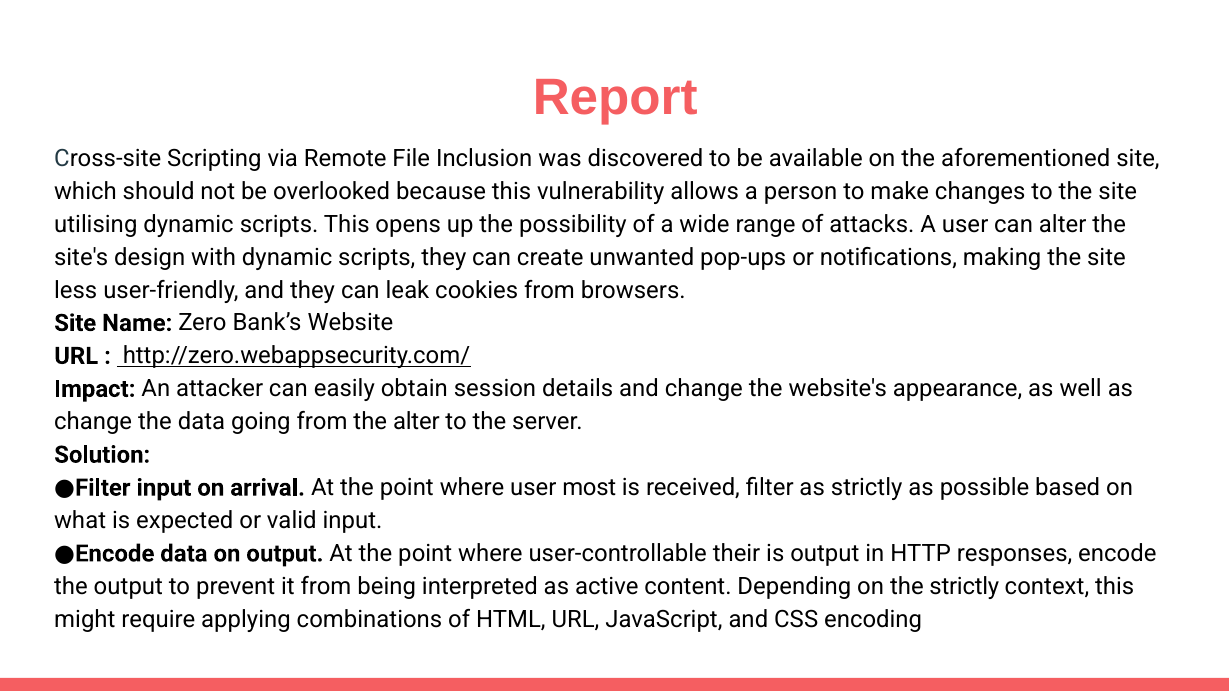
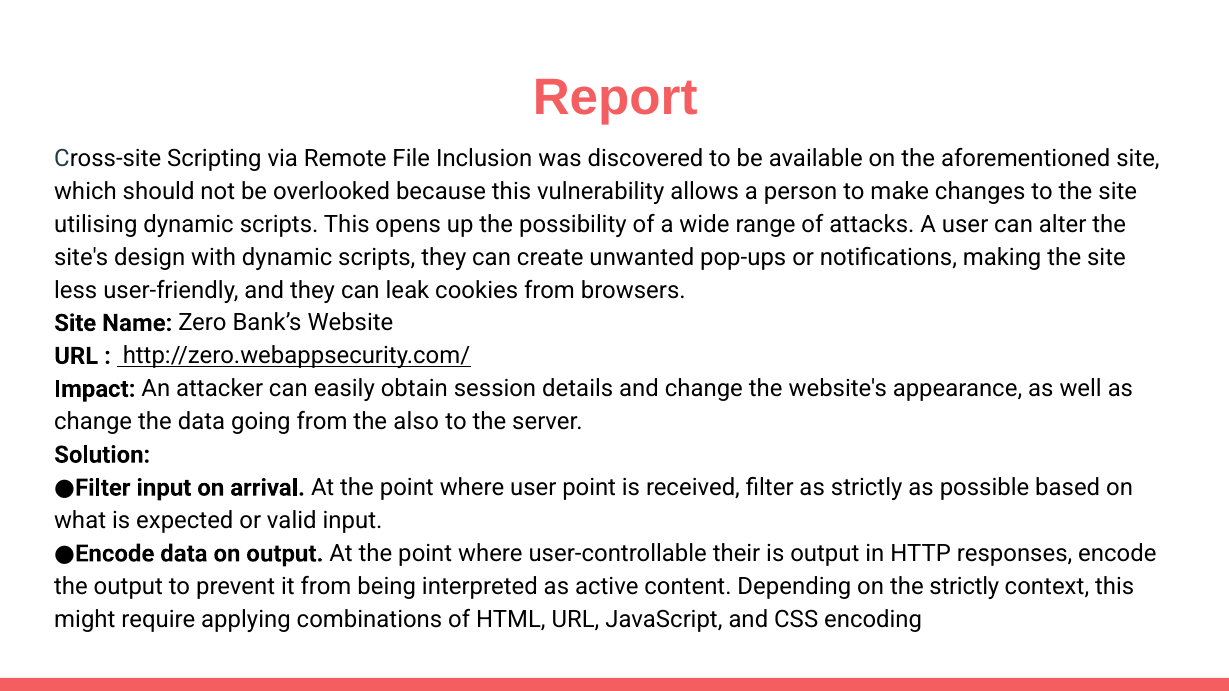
the alter: alter -> also (416, 422)
user most: most -> point (589, 488)
